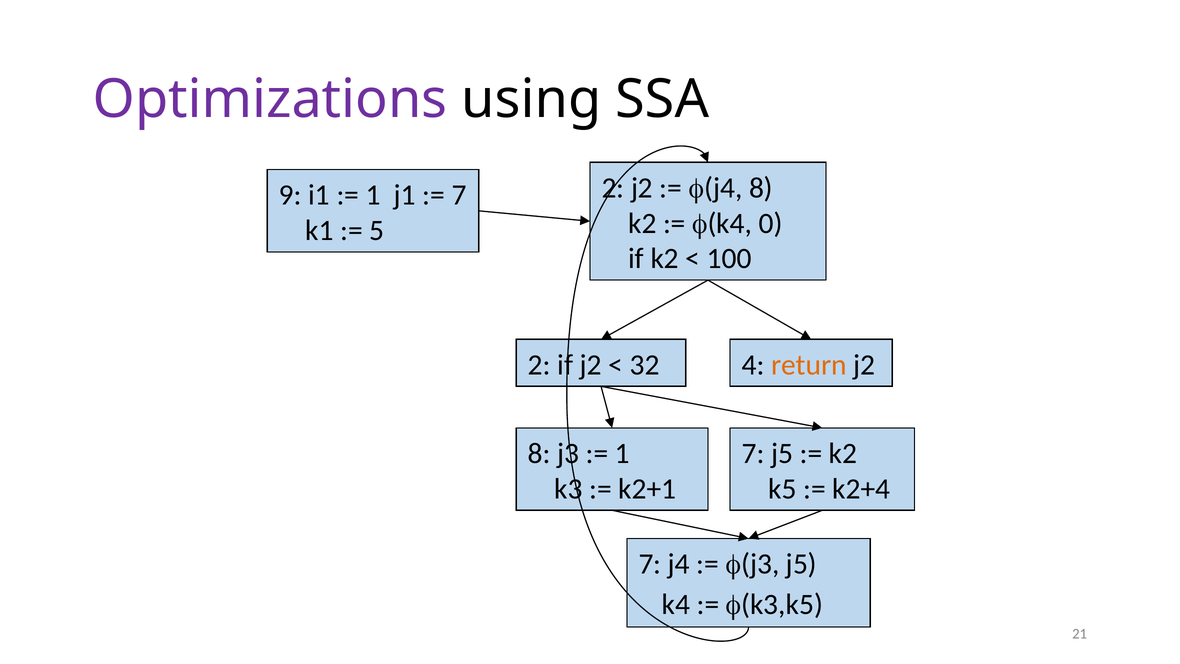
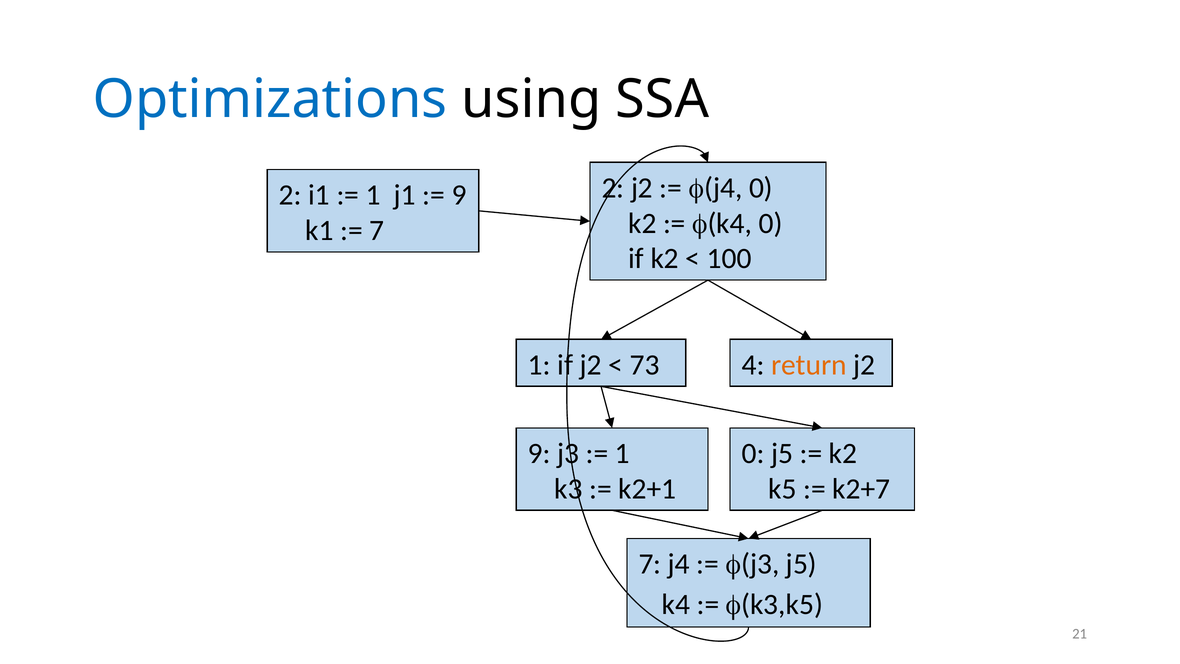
Optimizations colour: purple -> blue (270, 99)
(j4 8: 8 -> 0 (761, 188)
9: 9 -> 2 (290, 195)
7: 7 -> 9 (459, 195)
5: 5 -> 7 (377, 231)
2: 2 -> 1 (539, 365)
32: 32 -> 73 (645, 365)
8: 8 -> 9 (539, 453)
7: 7 -> 0 (753, 453)
k2+4: k2+4 -> k2+7 (861, 489)
